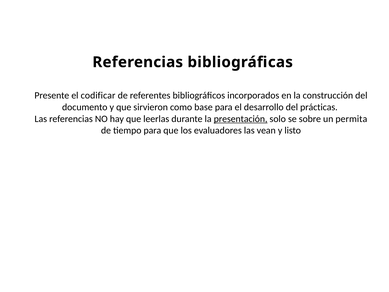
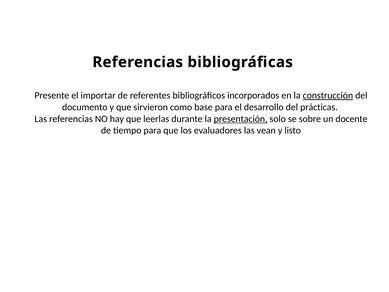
codificar: codificar -> importar (98, 95)
construcción underline: none -> present (328, 95)
permita: permita -> docente (351, 119)
